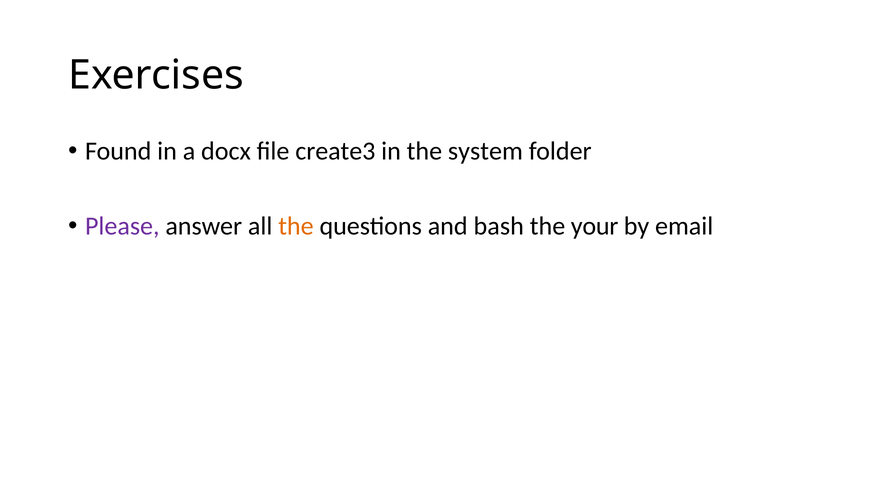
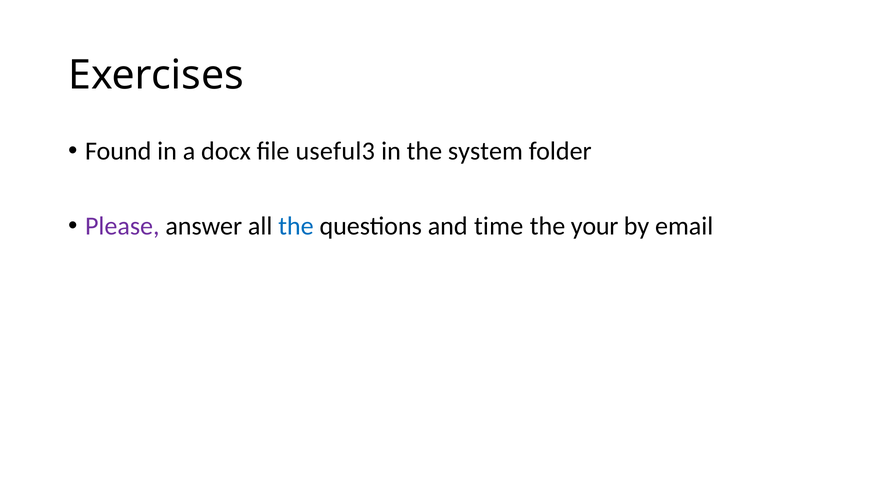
create3: create3 -> useful3 (335, 151)
the colour: orange -> blue (296, 226)
bash: bash -> time (499, 226)
